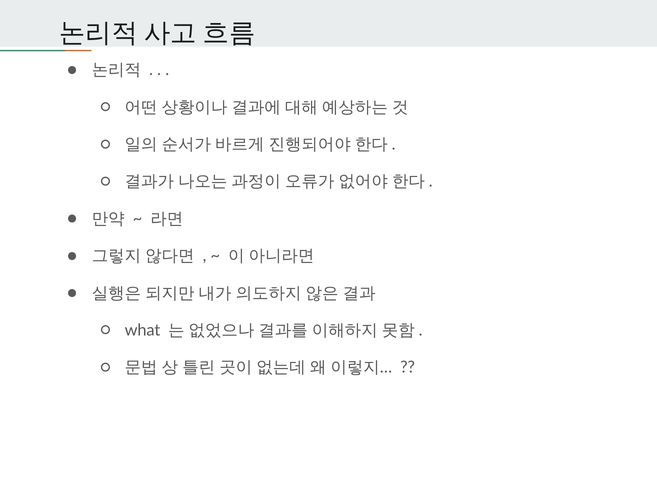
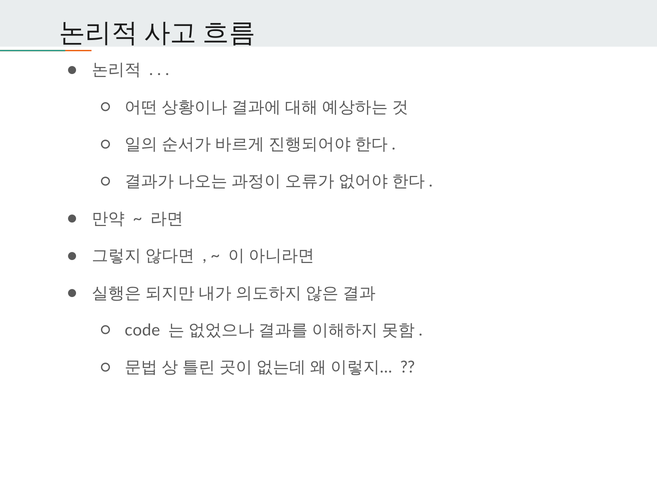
what: what -> code (142, 331)
